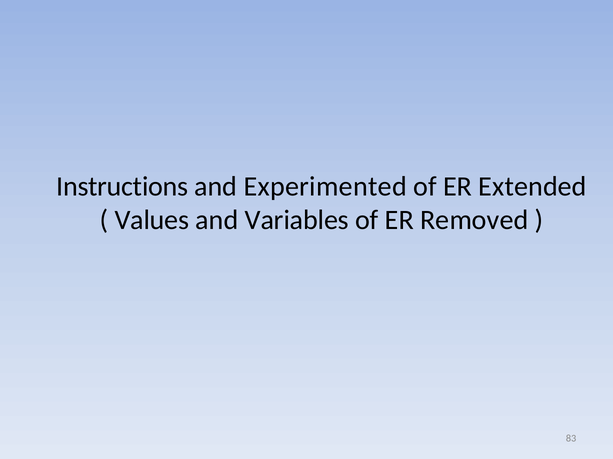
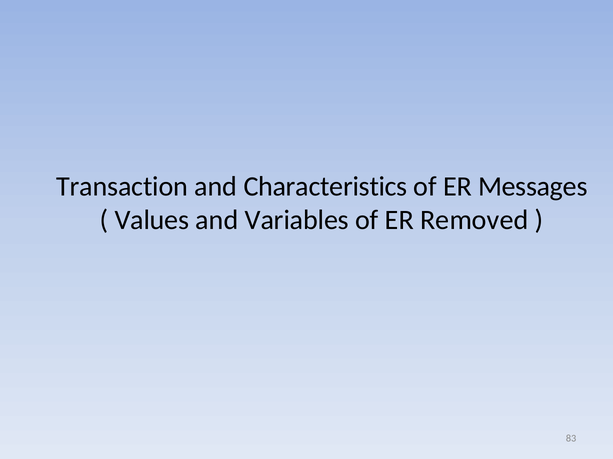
Instructions: Instructions -> Transaction (122, 187)
Experimented: Experimented -> Characteristics (325, 187)
Extended: Extended -> Messages (533, 187)
